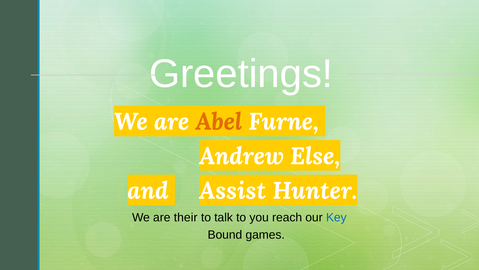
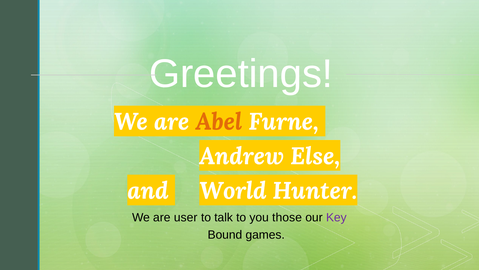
Assist: Assist -> World (233, 190)
their: their -> user (186, 217)
reach: reach -> those (287, 217)
Key colour: blue -> purple (336, 217)
